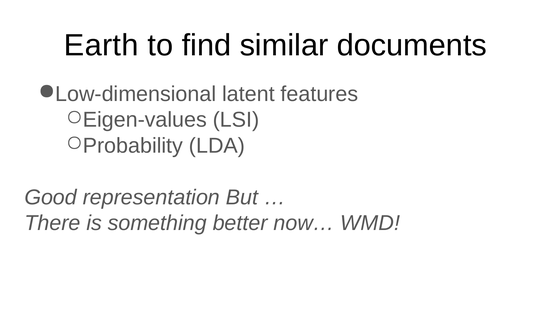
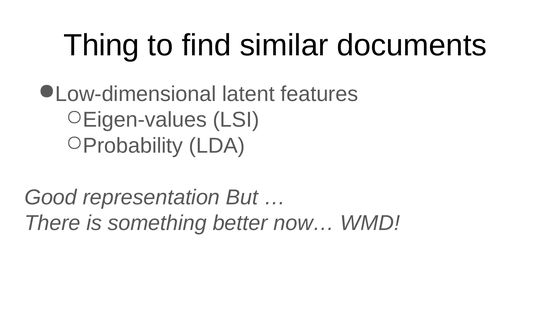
Earth: Earth -> Thing (102, 45)
